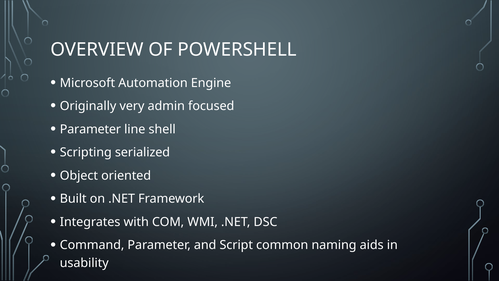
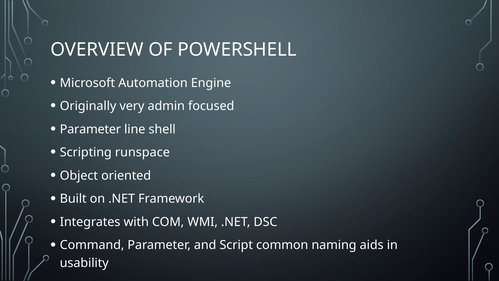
serialized: serialized -> runspace (142, 152)
